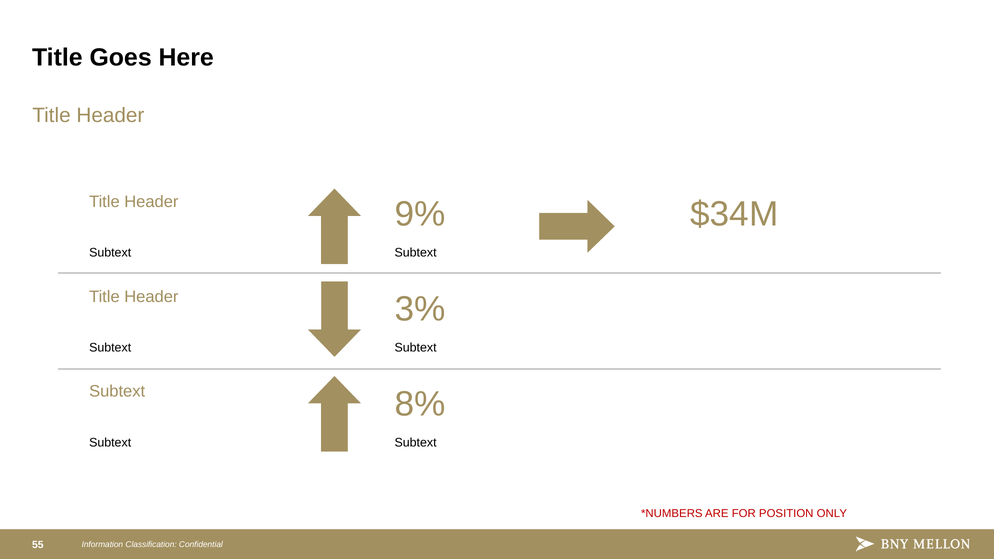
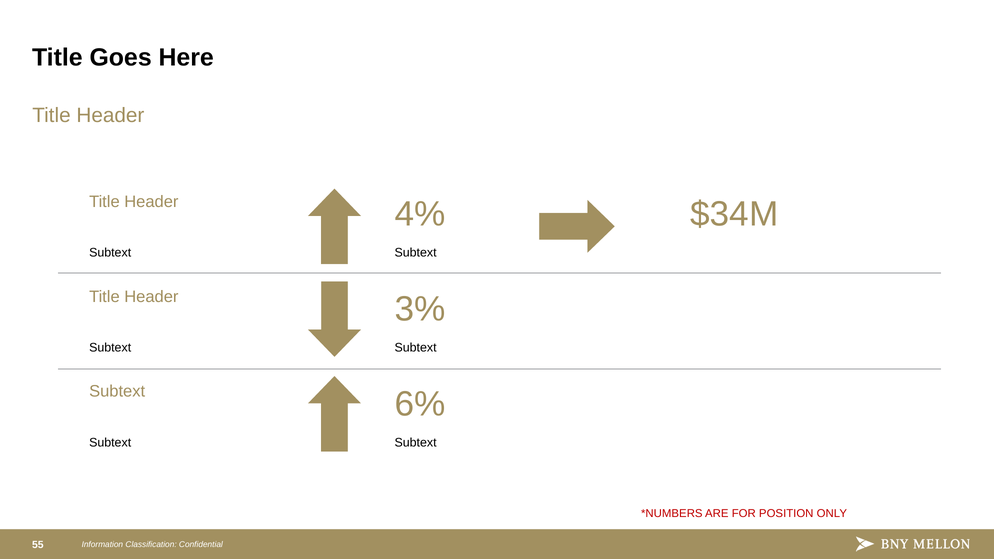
9%: 9% -> 4% (420, 214)
8%: 8% -> 6% (420, 404)
